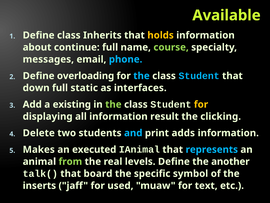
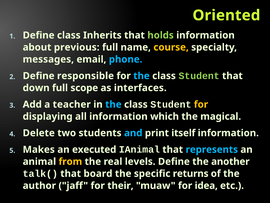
Available: Available -> Oriented (226, 15)
holds colour: yellow -> light green (161, 35)
continue: continue -> previous (77, 47)
course colour: light green -> yellow (171, 47)
overloading: overloading -> responsible (85, 76)
Student colour: light blue -> light green (199, 76)
static: static -> scope (84, 88)
existing: existing -> teacher (72, 104)
the colour: light green -> light blue (113, 104)
result: result -> which (165, 116)
clicking: clicking -> magical (221, 116)
adds: adds -> itself (183, 133)
from colour: light green -> yellow (70, 161)
symbol: symbol -> returns (191, 173)
inserts: inserts -> author (39, 185)
used: used -> their (120, 185)
text: text -> idea (206, 185)
